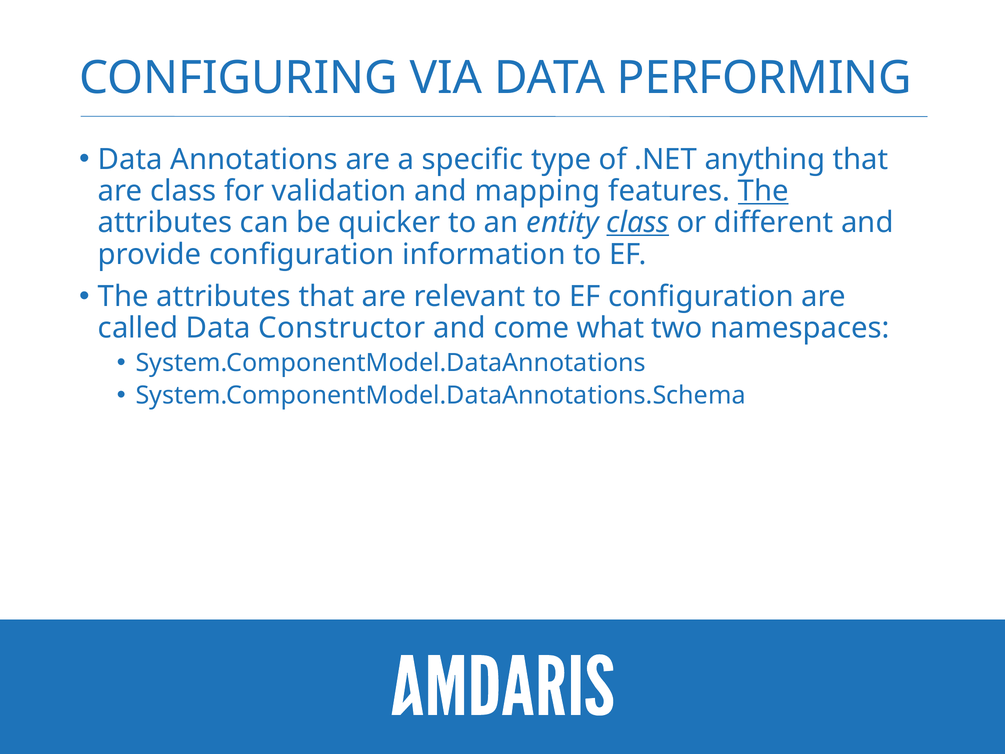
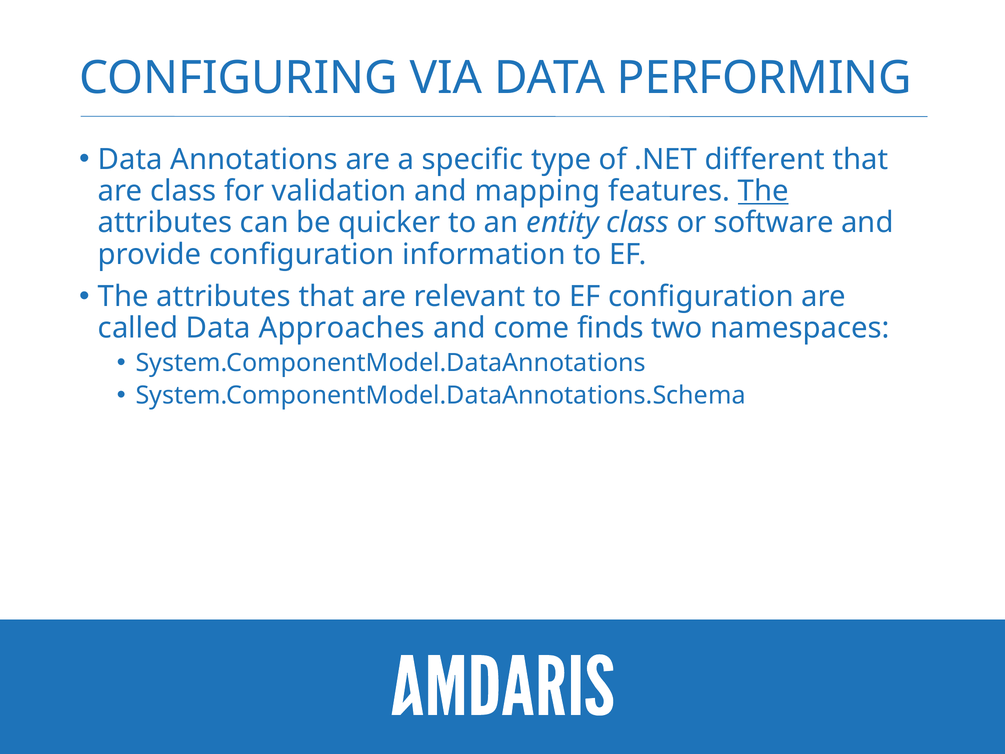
anything: anything -> different (765, 159)
class underline: present -> none (638, 223)
different: different -> software (774, 223)
Constructor: Constructor -> Approaches (342, 328)
what: what -> finds (610, 328)
